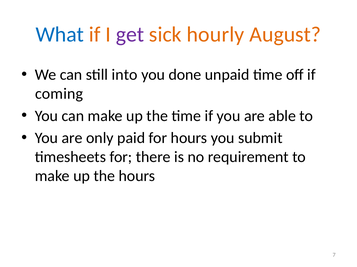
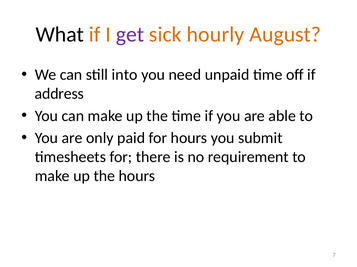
What colour: blue -> black (60, 35)
done: done -> need (185, 75)
coming: coming -> address (59, 94)
